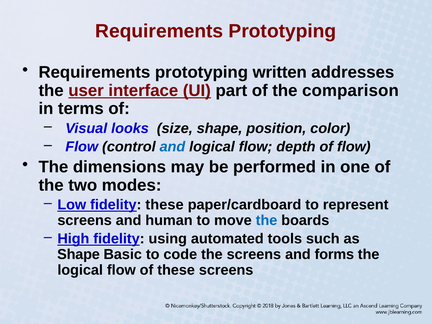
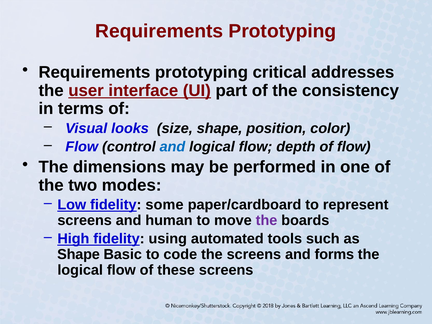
written: written -> critical (280, 72)
comparison: comparison -> consistency (351, 90)
fidelity these: these -> some (165, 205)
the colour: blue -> purple (267, 220)
